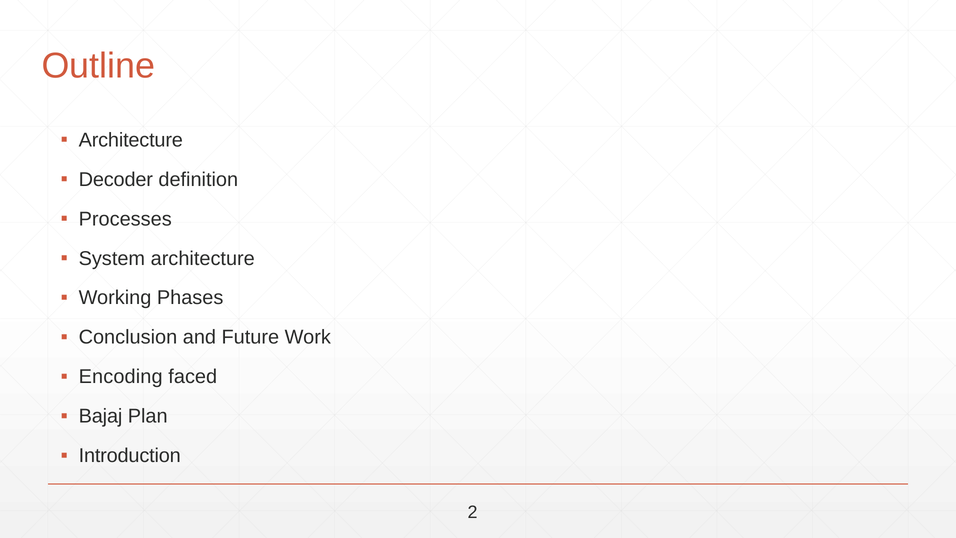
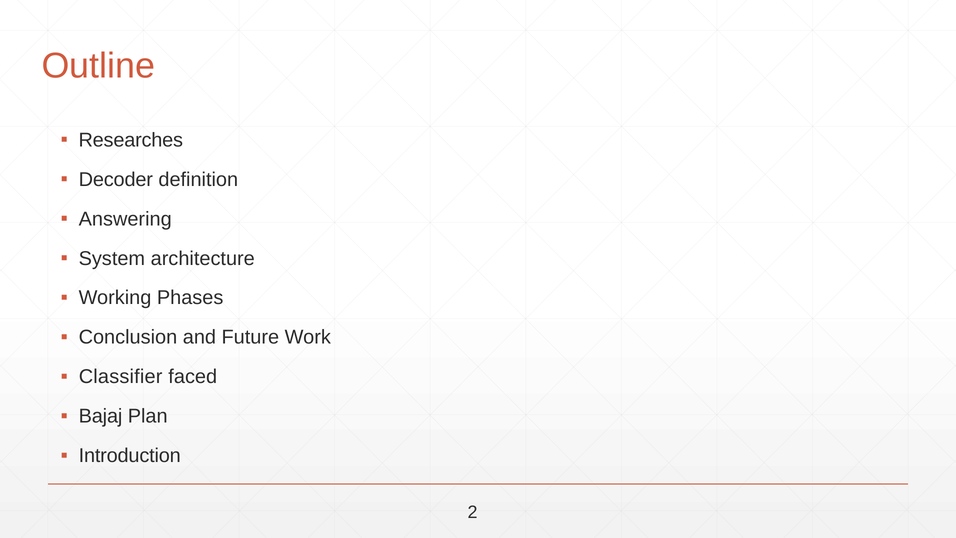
Architecture: Architecture -> Researches (131, 140)
Processes: Processes -> Answering (125, 219)
Encoding: Encoding -> Classifier (121, 377)
